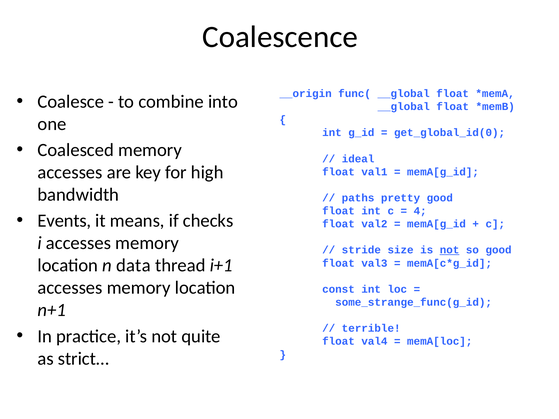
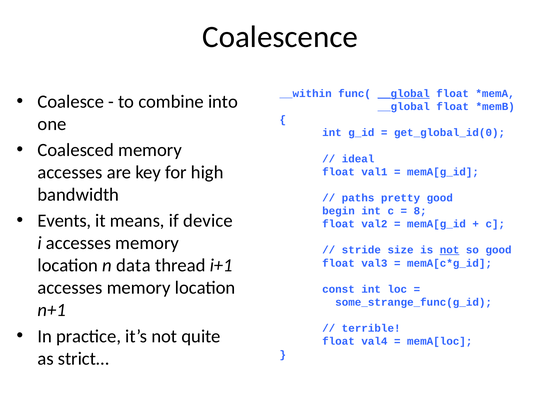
__origin: __origin -> __within (306, 94)
__global underline: none -> present (404, 94)
float: float -> begin (338, 211)
4: 4 -> 8 (420, 211)
checks: checks -> device (208, 221)
